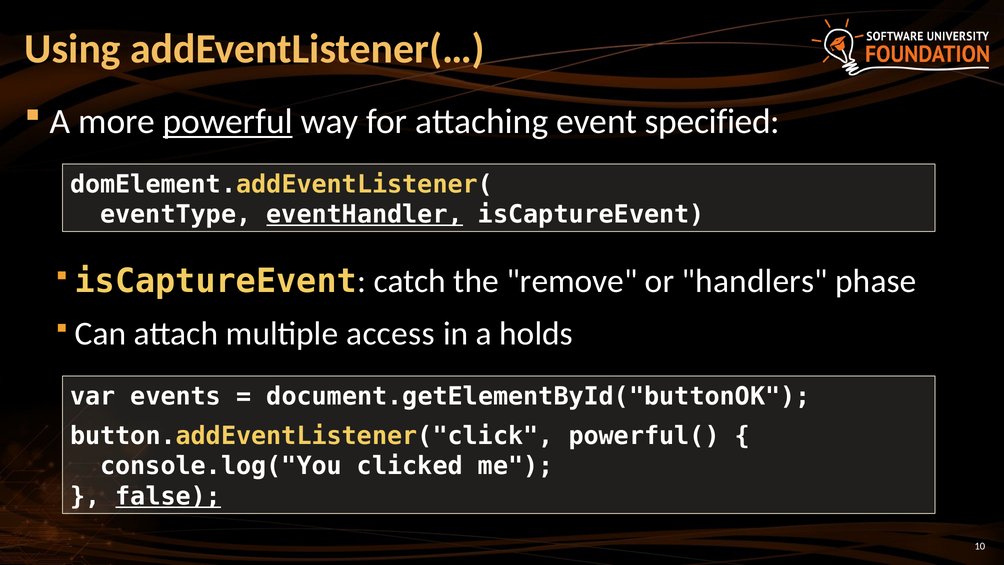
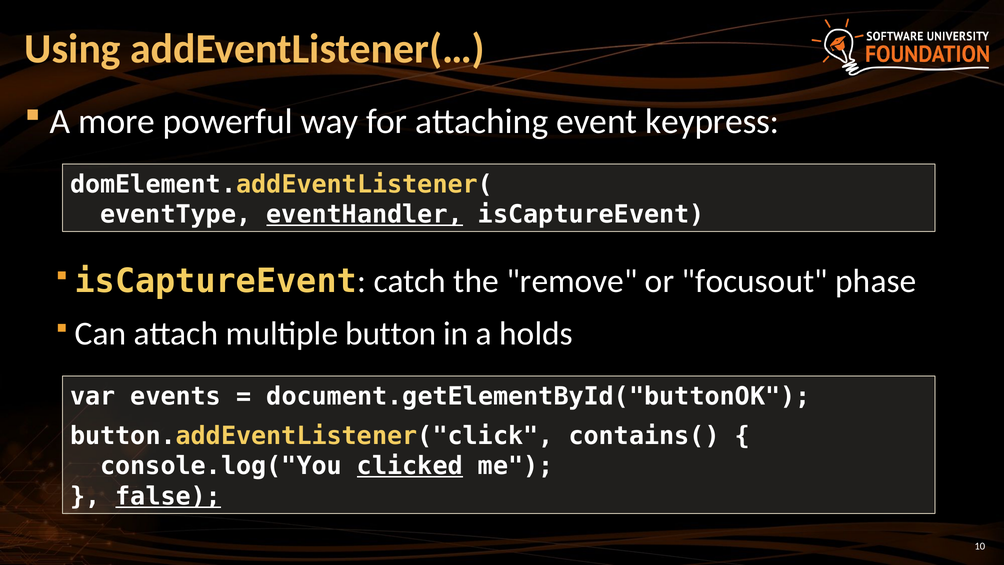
powerful underline: present -> none (228, 122)
specified: specified -> keypress (712, 122)
handlers: handlers -> focusout (755, 281)
access: access -> button (391, 334)
powerful(: powerful( -> contains( (644, 436)
clicked underline: none -> present (410, 466)
